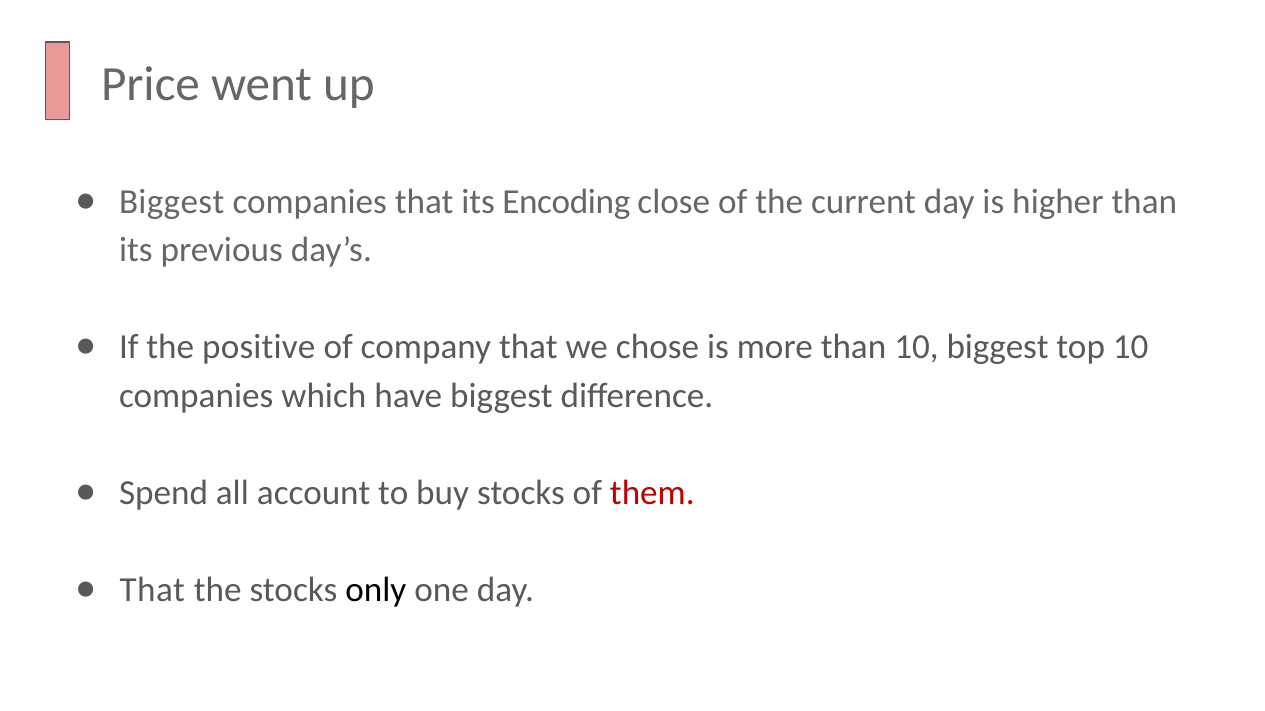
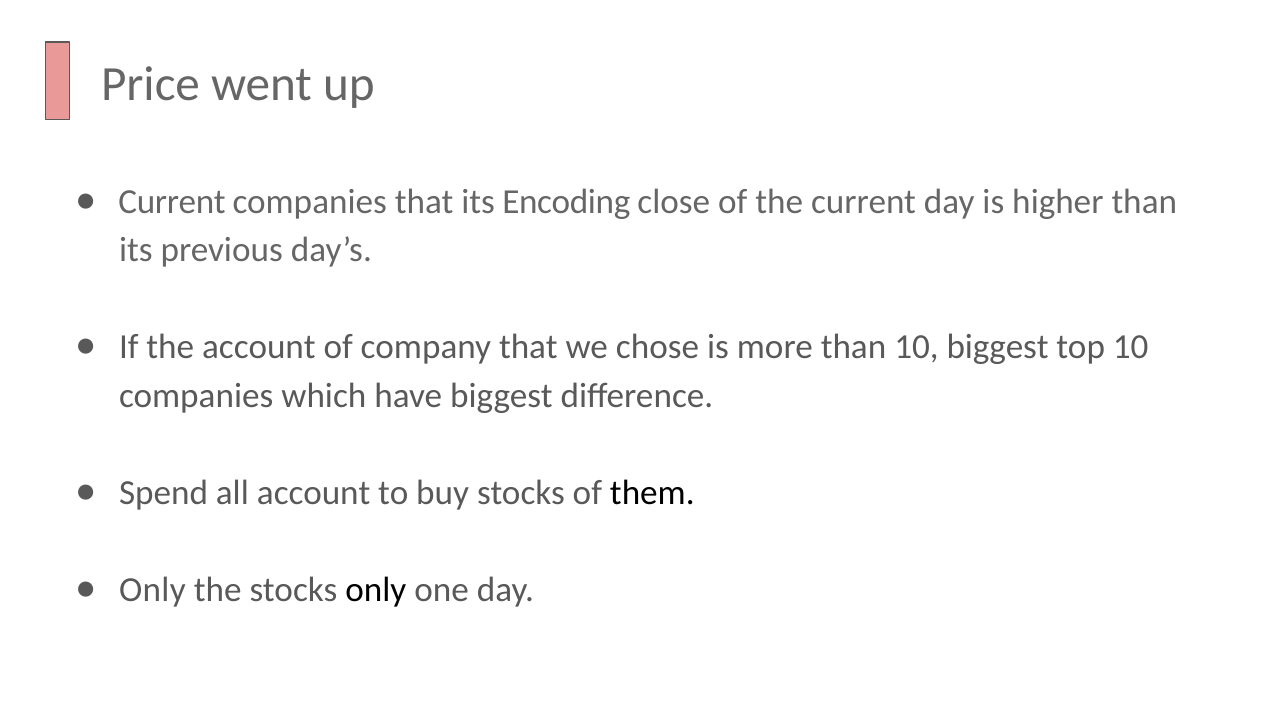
Biggest: Biggest -> Current (172, 202)
the positive: positive -> account (259, 347)
them colour: red -> black (652, 493)
That: That -> Only (152, 590)
